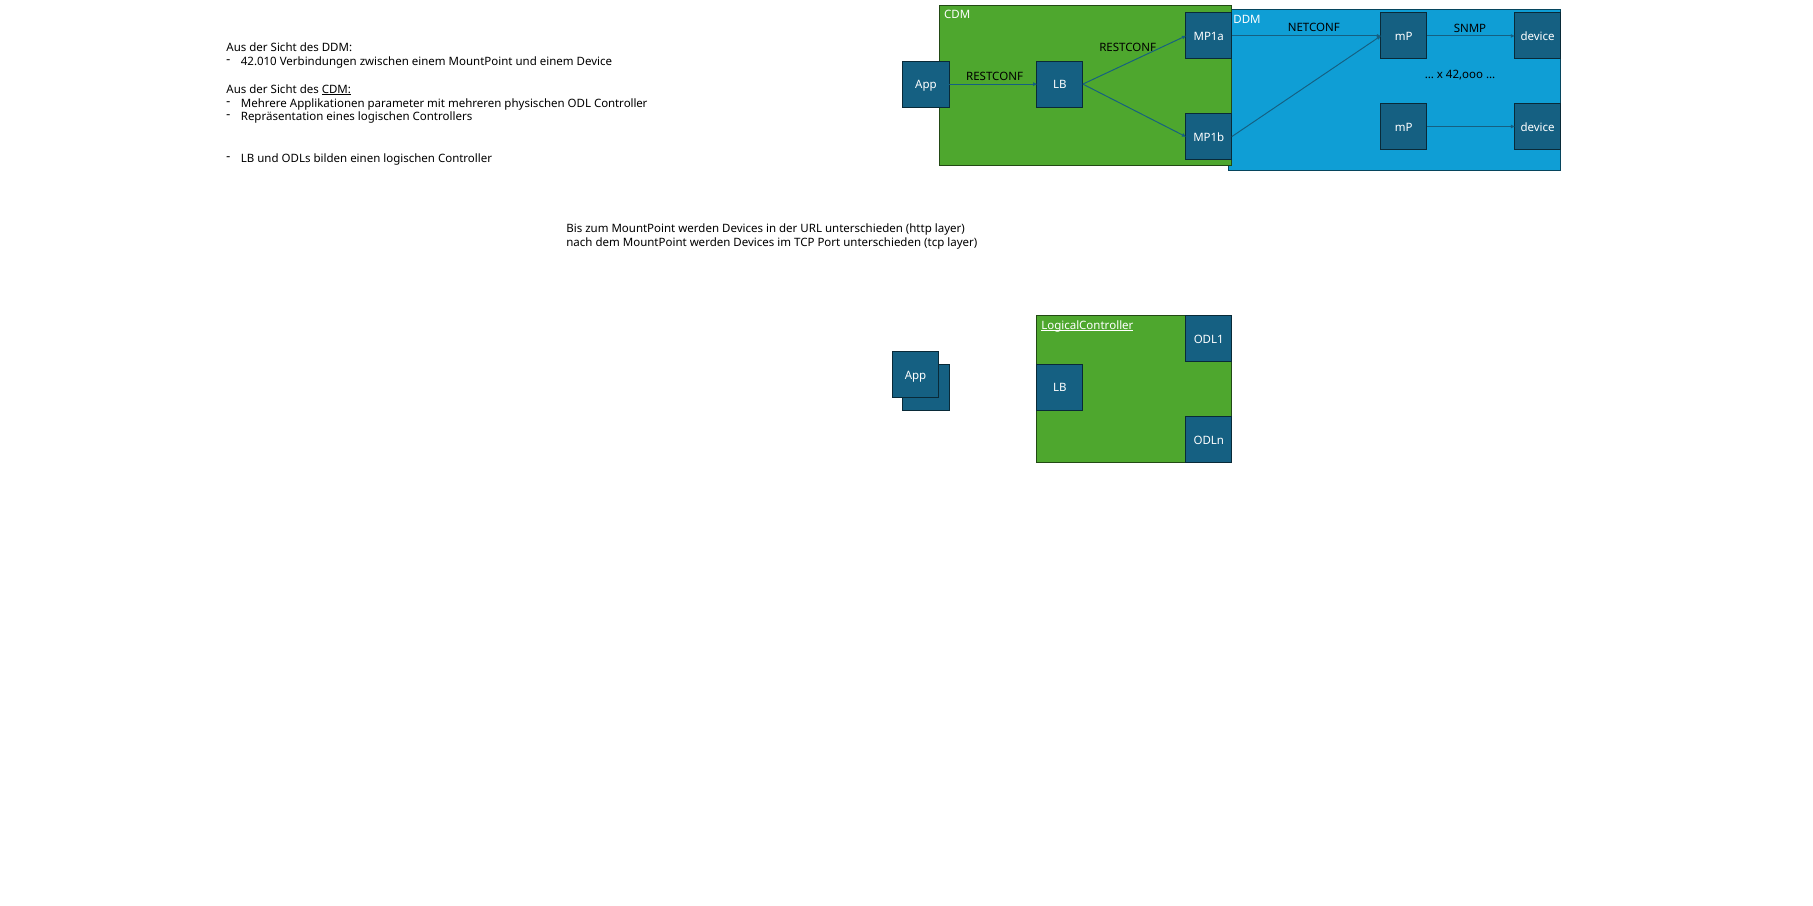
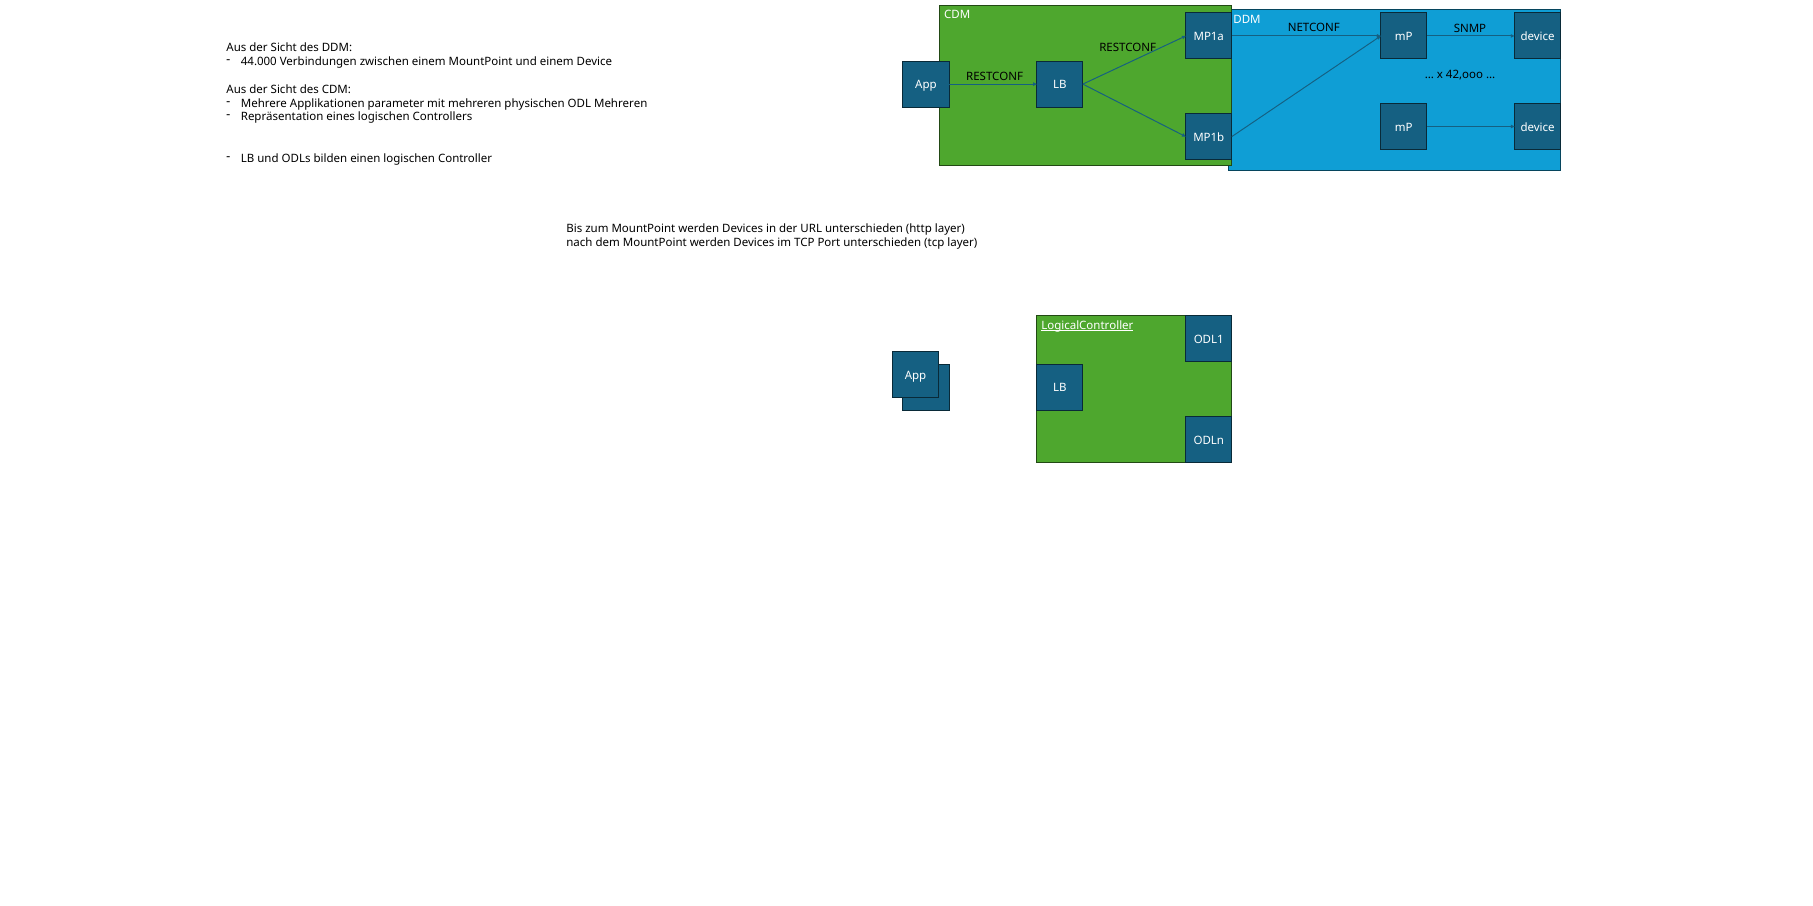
42.010: 42.010 -> 44.000 (259, 62)
CDM underline: present -> none (336, 89)
ODL Controller: Controller -> Mehreren (621, 103)
